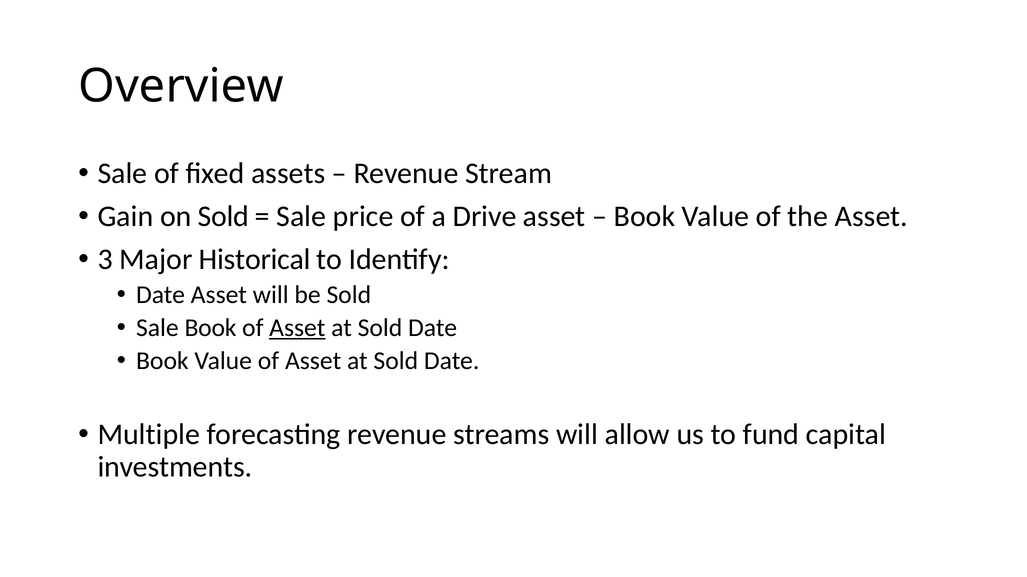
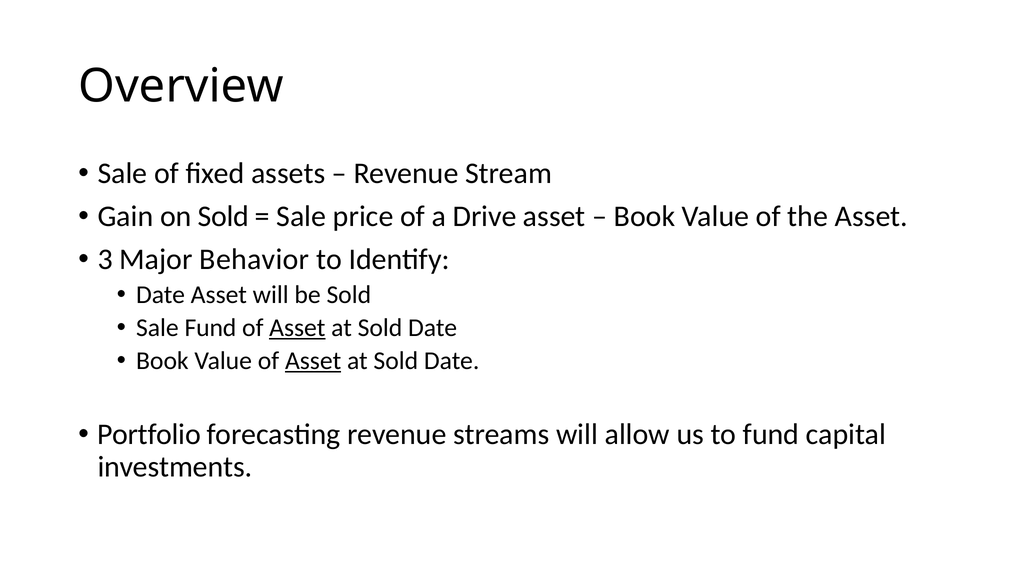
Historical: Historical -> Behavior (254, 260)
Sale Book: Book -> Fund (210, 328)
Asset underline: none -> present (313, 361)
Multiple: Multiple -> Portfolio (149, 435)
